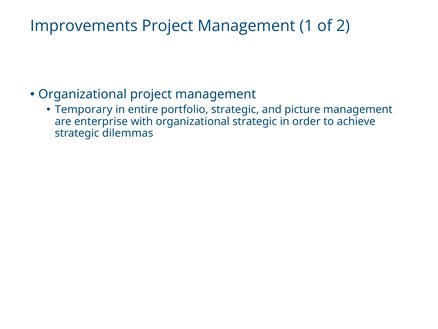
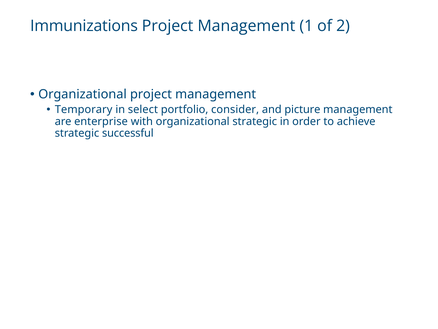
Improvements: Improvements -> Immunizations (84, 26)
entire: entire -> select (143, 109)
portfolio strategic: strategic -> consider (235, 109)
dilemmas: dilemmas -> successful (128, 133)
